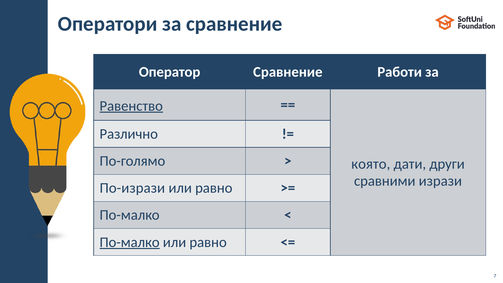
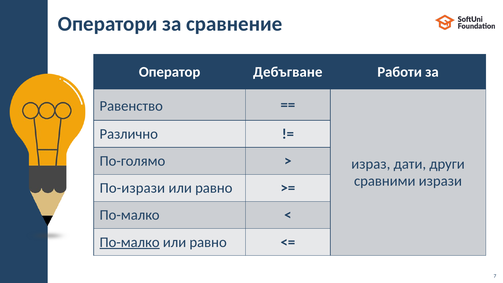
Оператор Сравнение: Сравнение -> Дебъгване (288, 72)
Равенство underline: present -> none (131, 106)
която: която -> израз (371, 164)
